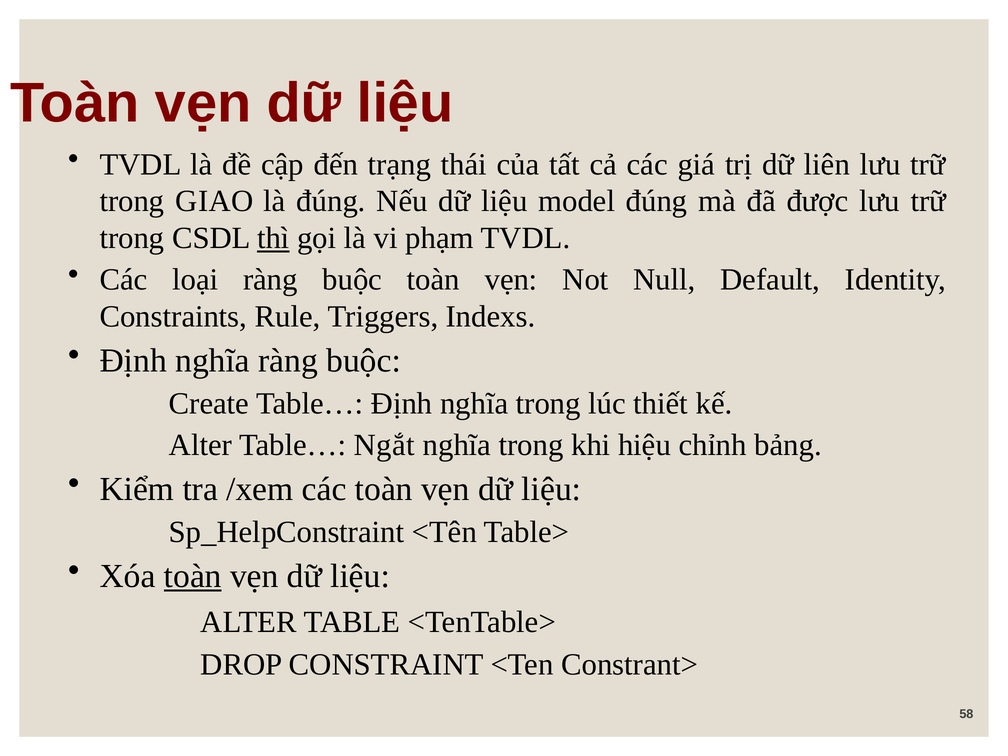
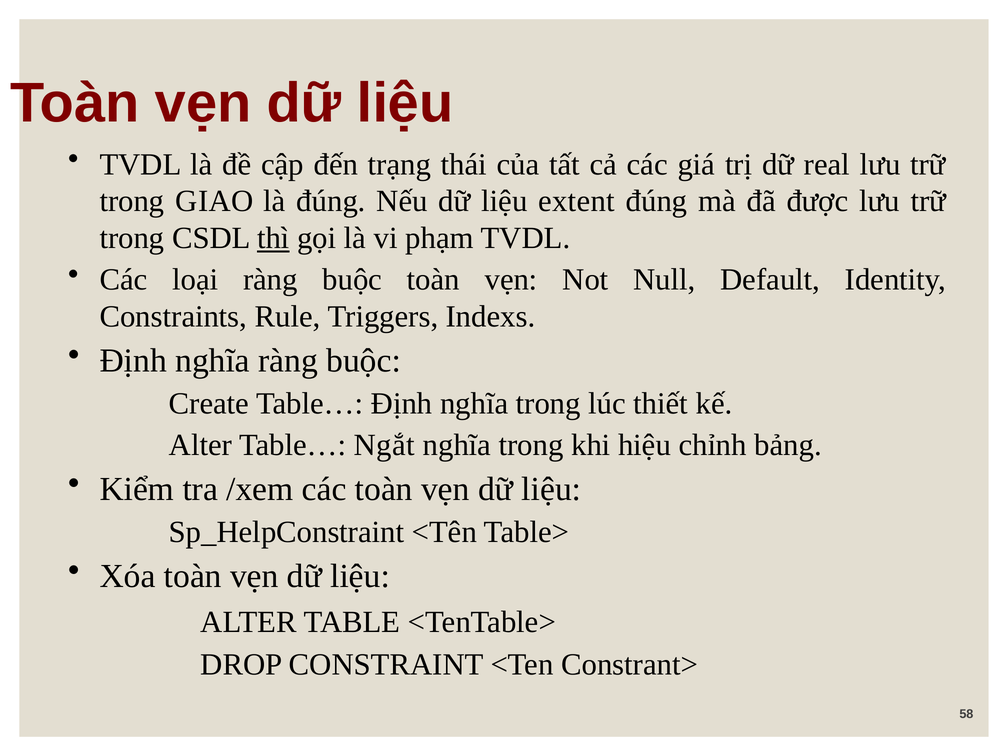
liên: liên -> real (827, 164)
model: model -> extent (577, 201)
toàn underline: present -> none (193, 576)
